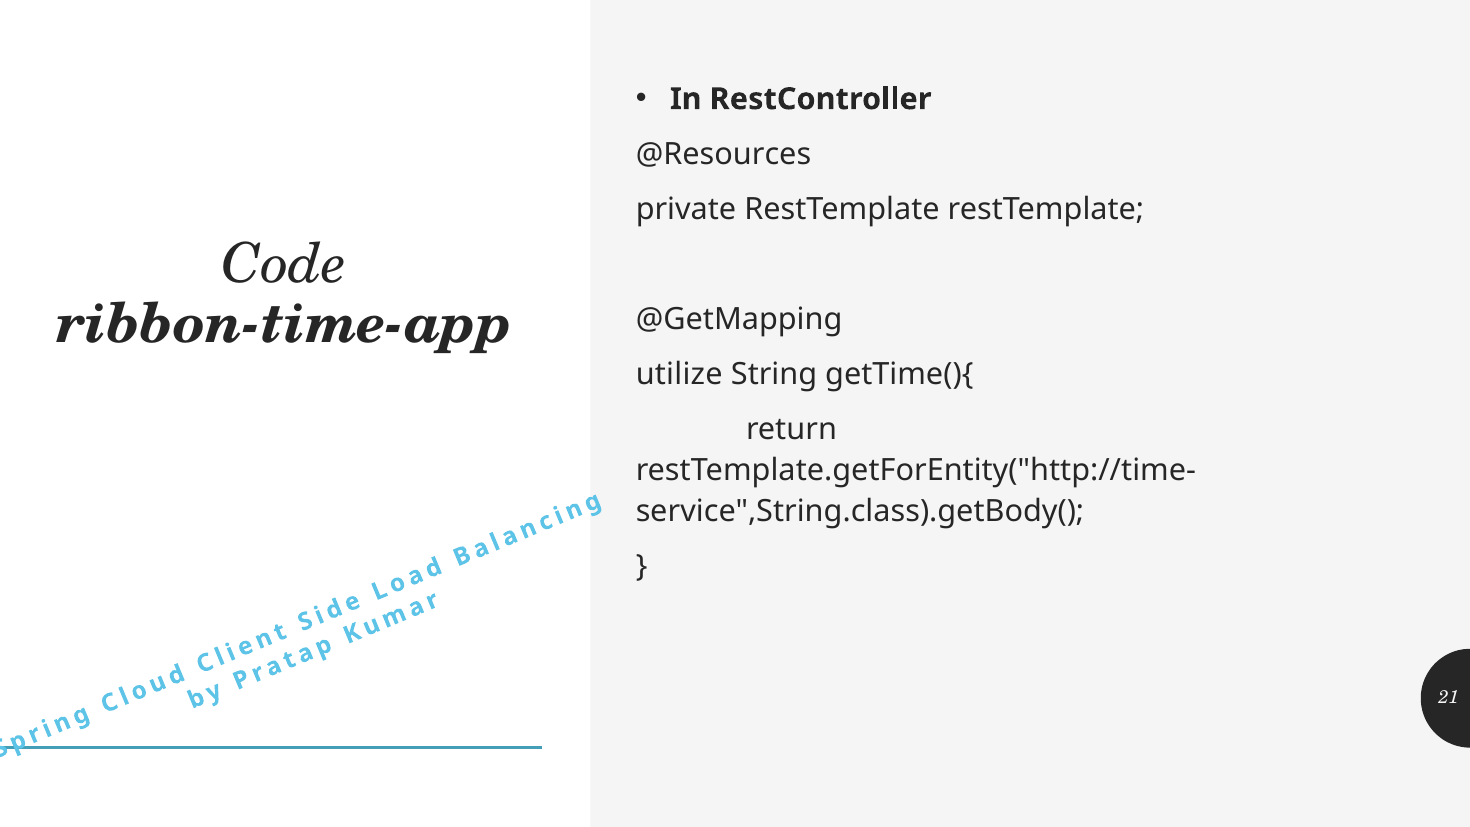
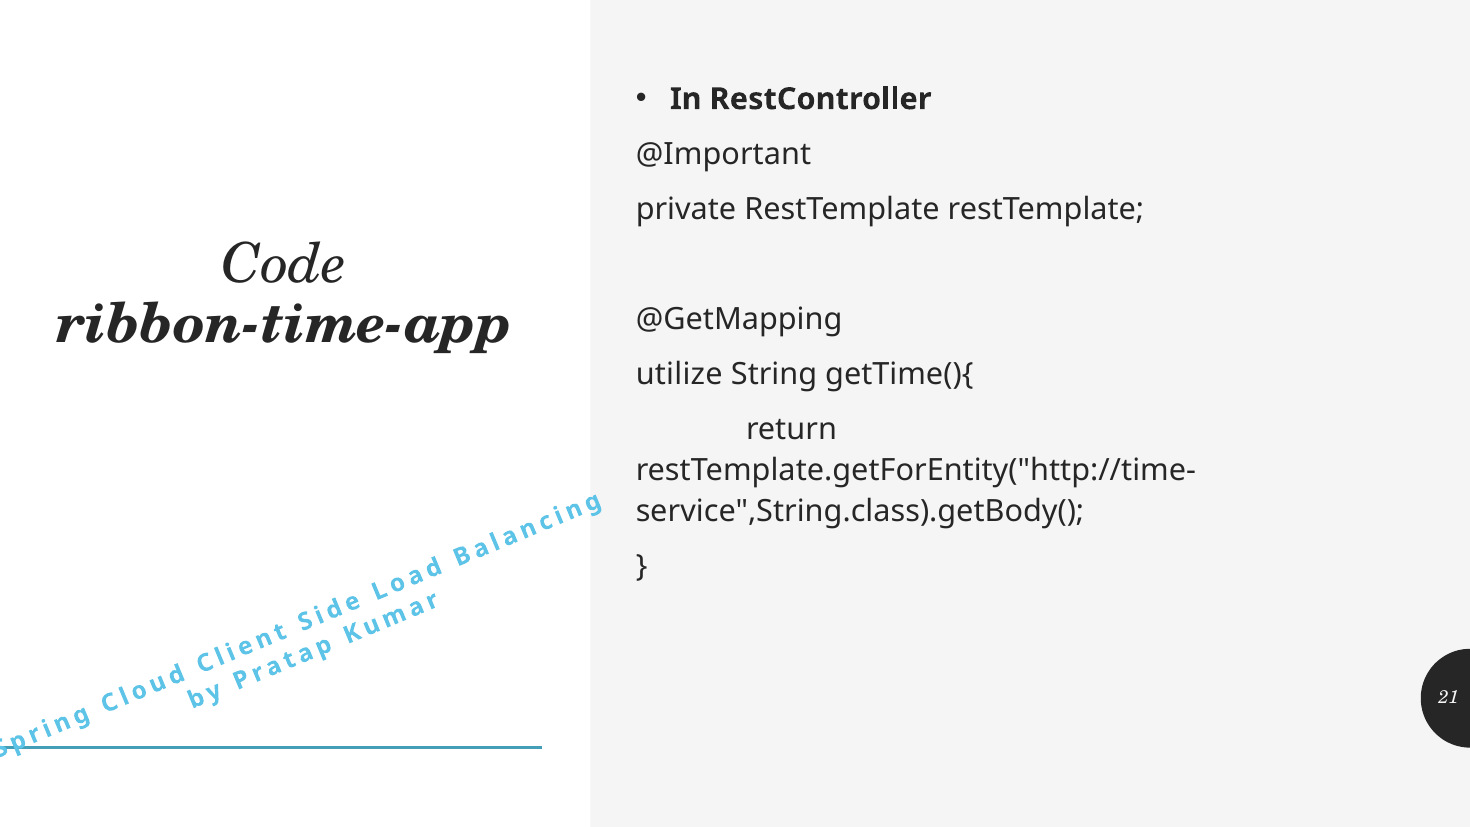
@Resources: @Resources -> @Important (723, 154)
